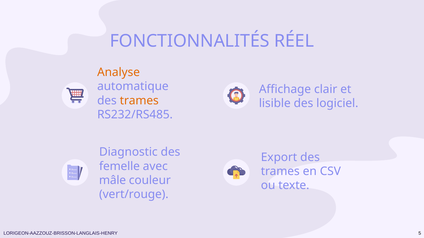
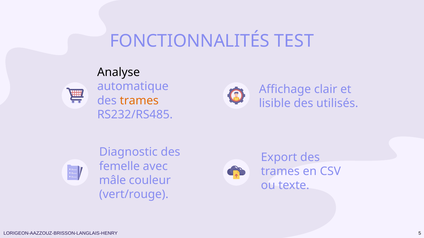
RÉEL: RÉEL -> TEST (294, 41)
Analyse colour: orange -> black (119, 72)
logiciel: logiciel -> utilisés (337, 104)
